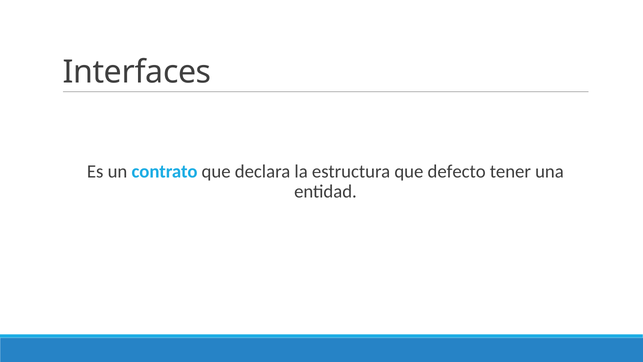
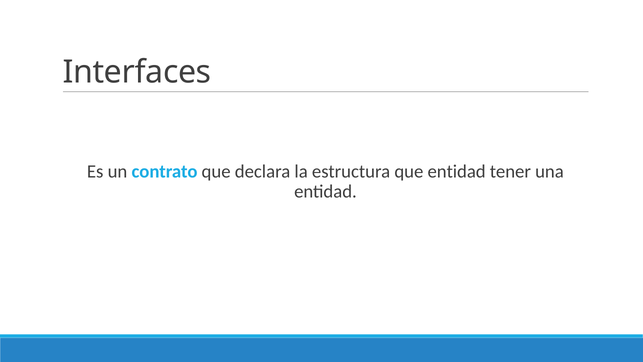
que defecto: defecto -> entidad (457, 171)
